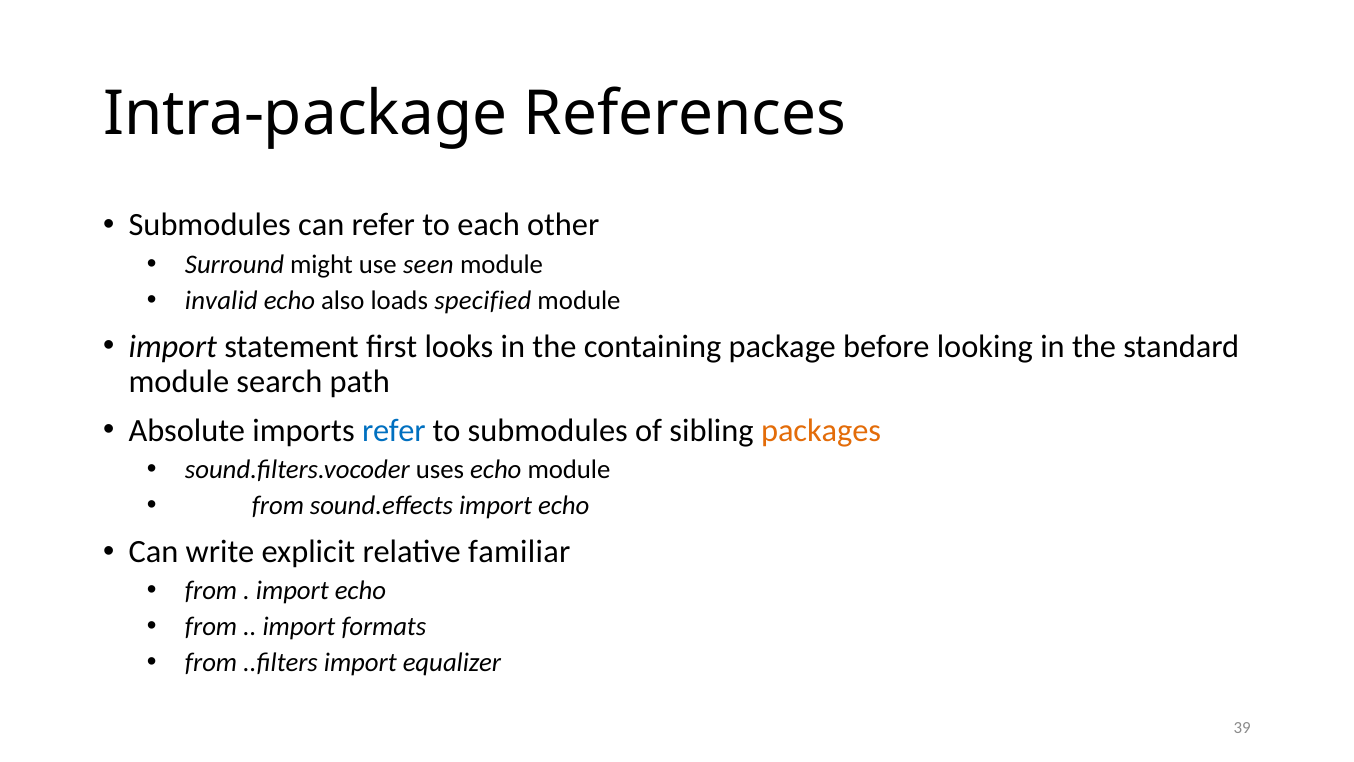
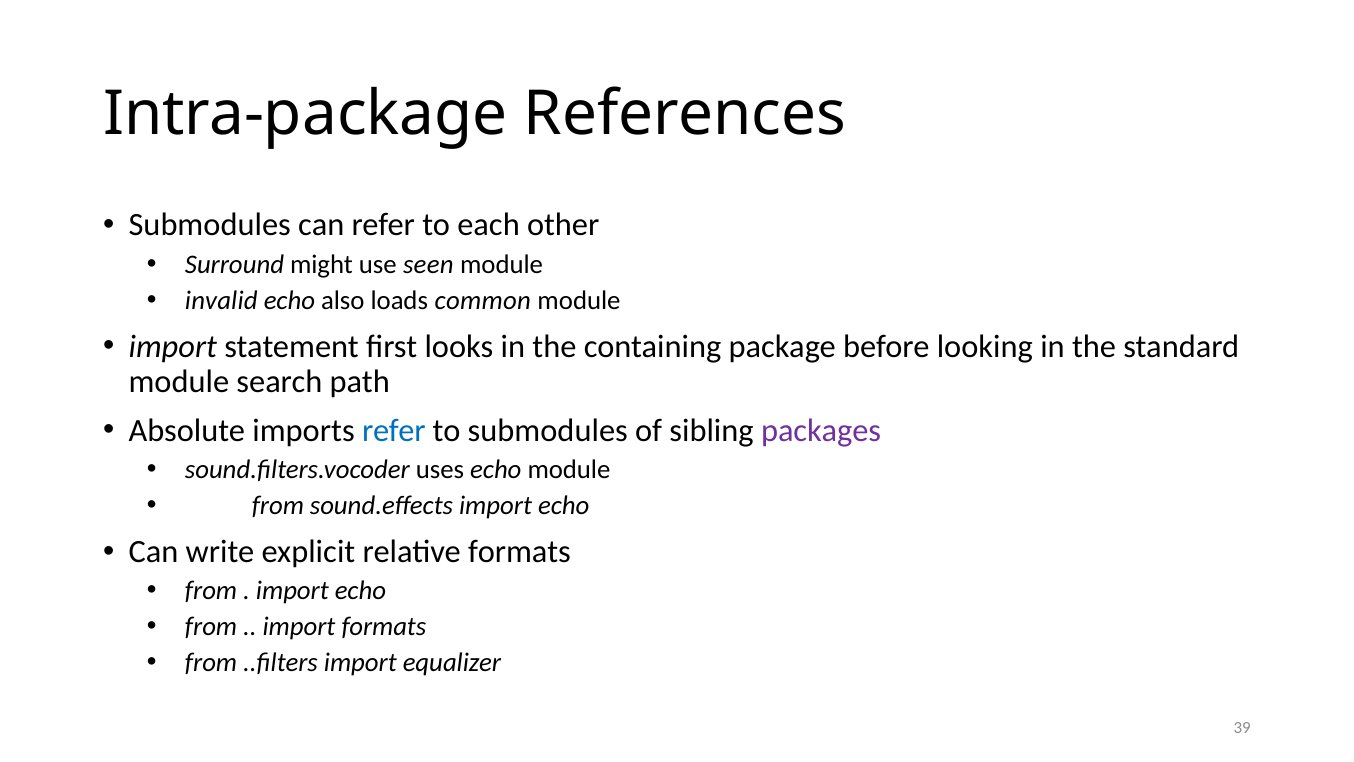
specified: specified -> common (483, 300)
packages colour: orange -> purple (821, 430)
relative familiar: familiar -> formats (519, 551)
